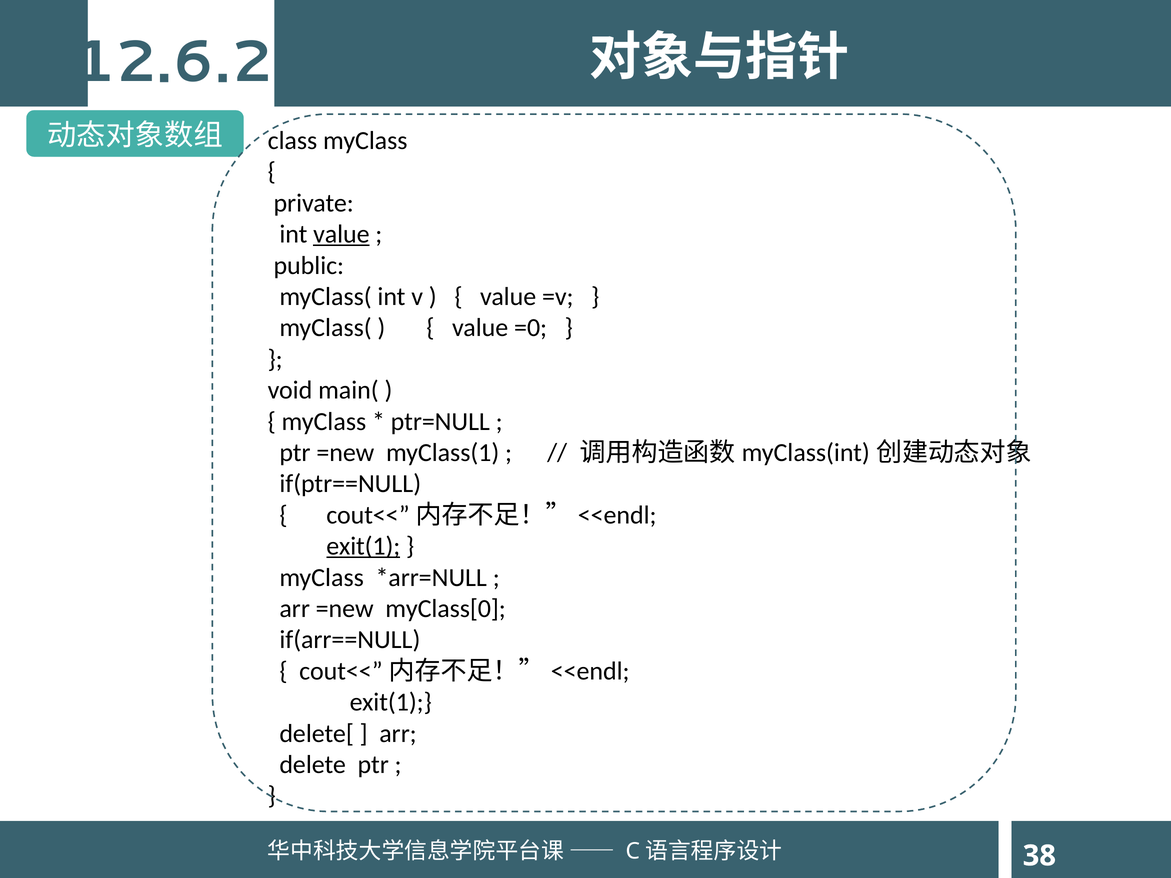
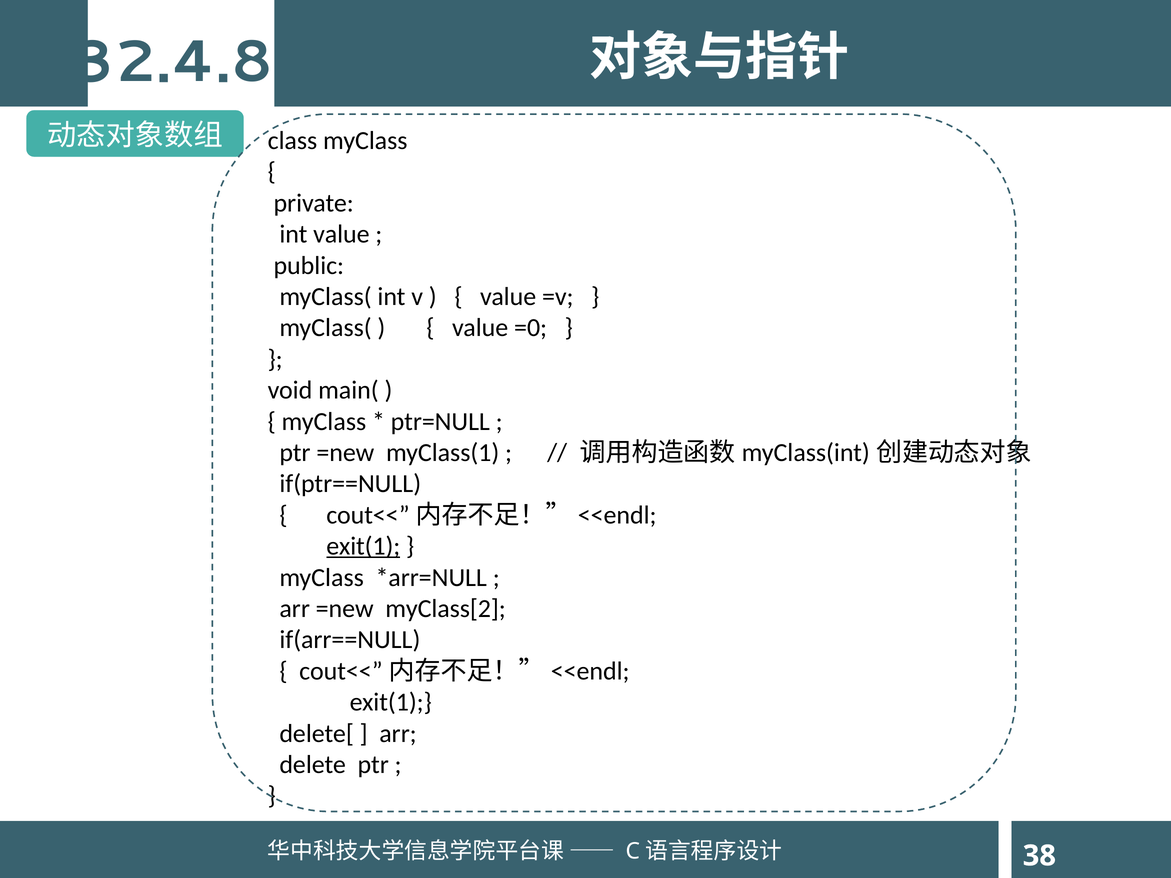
12.6.2: 12.6.2 -> 32.4.8 (173, 62)
value underline: present -> none (341, 234)
myClass[0: myClass[0 -> myClass[2 (446, 609)
